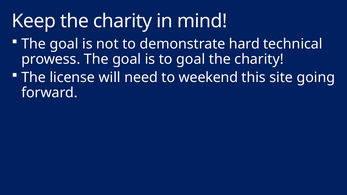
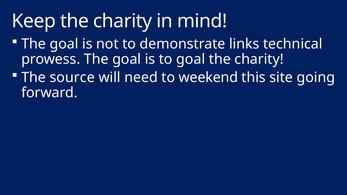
hard: hard -> links (244, 44)
license: license -> source (72, 77)
